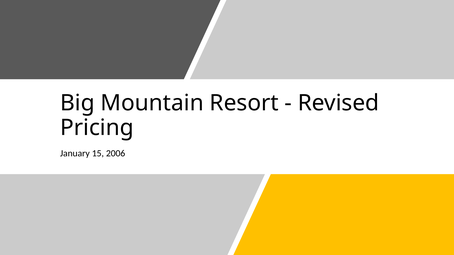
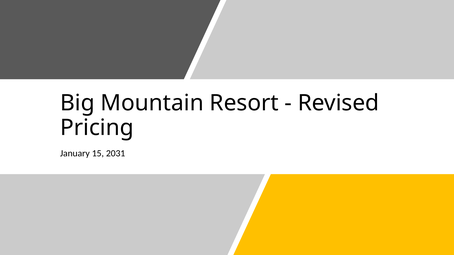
2006: 2006 -> 2031 (116, 154)
